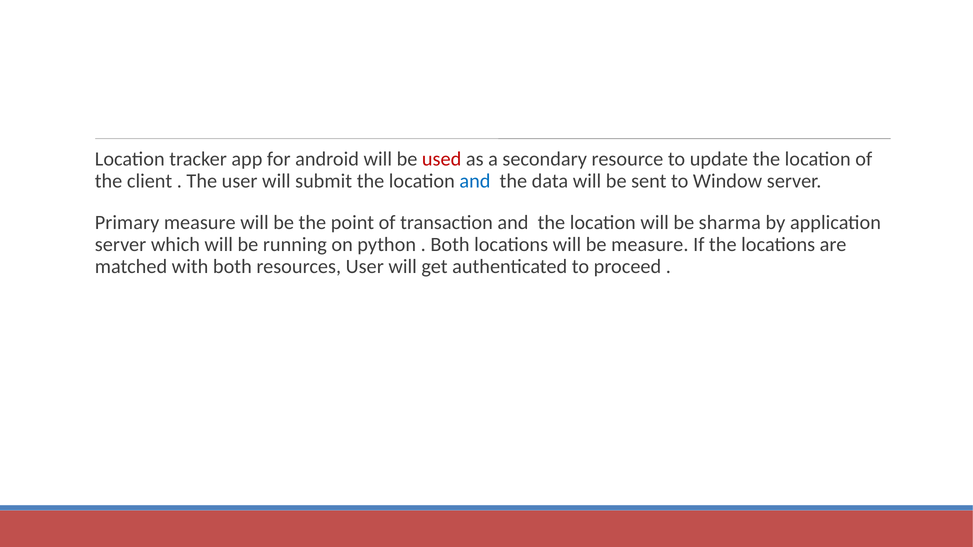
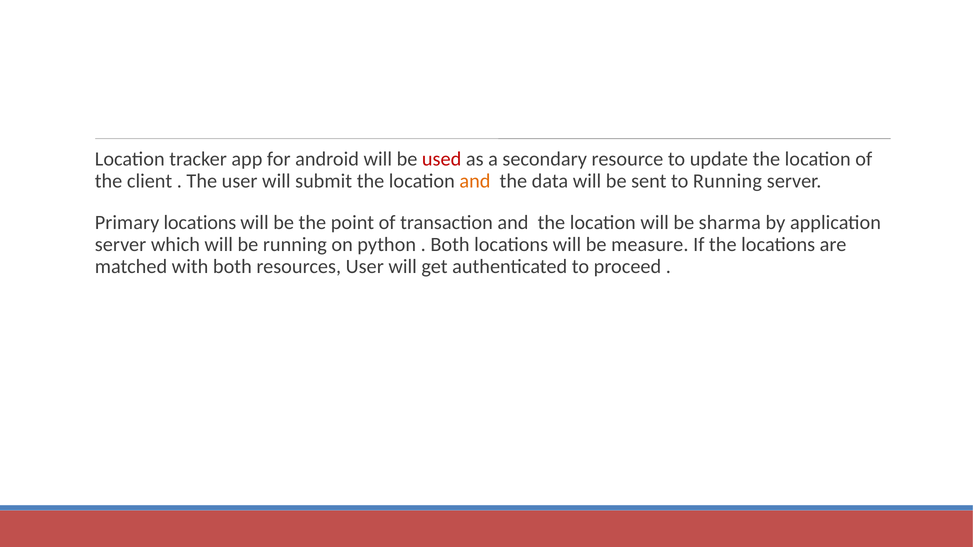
and colour: blue -> orange (475, 181)
to Window: Window -> Running (727, 181)
Primary measure: measure -> locations (200, 223)
